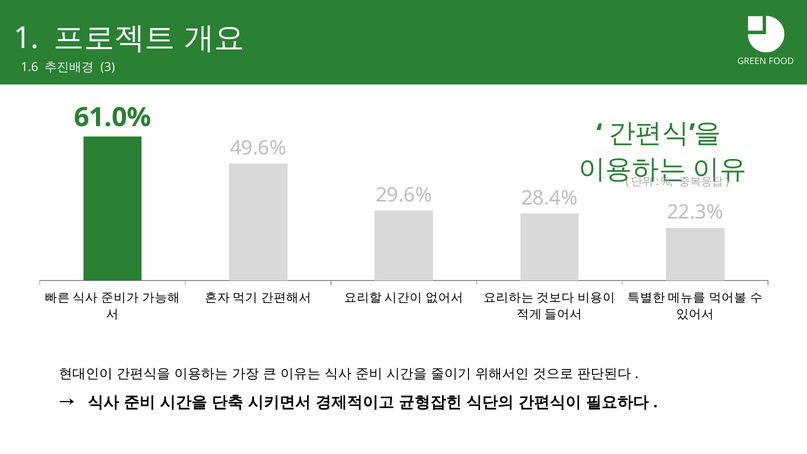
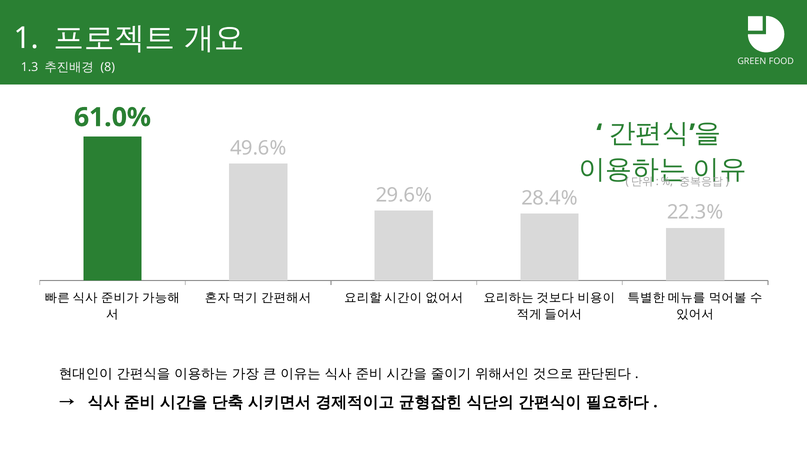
1.6: 1.6 -> 1.3 (30, 67)
3: 3 -> 8 (108, 67)
